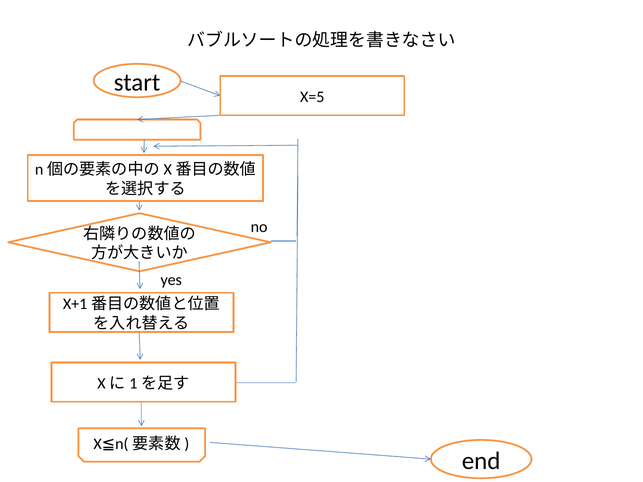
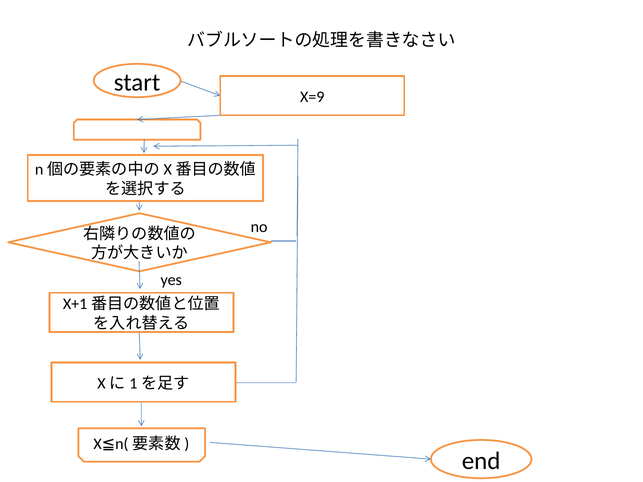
X=5: X=5 -> X=9 (312, 97)
